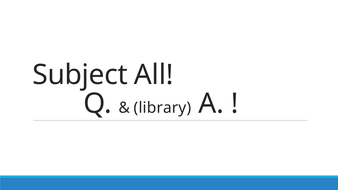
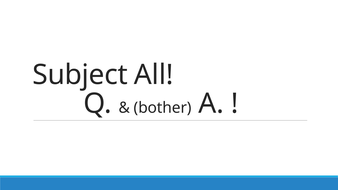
library: library -> bother (163, 108)
